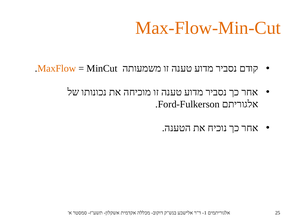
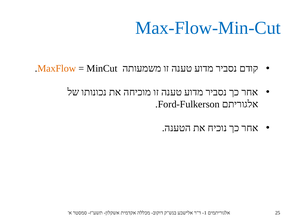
Max-Flow-Min-Cut colour: orange -> blue (208, 28)
